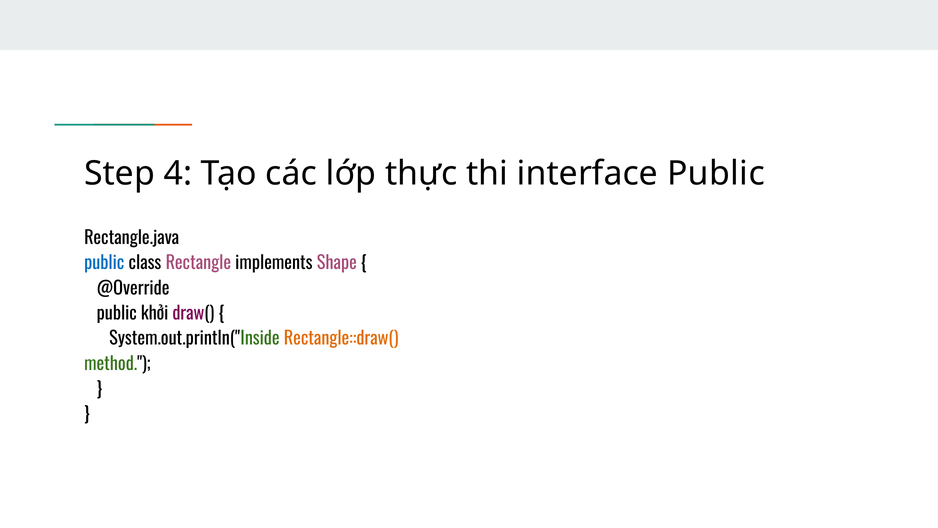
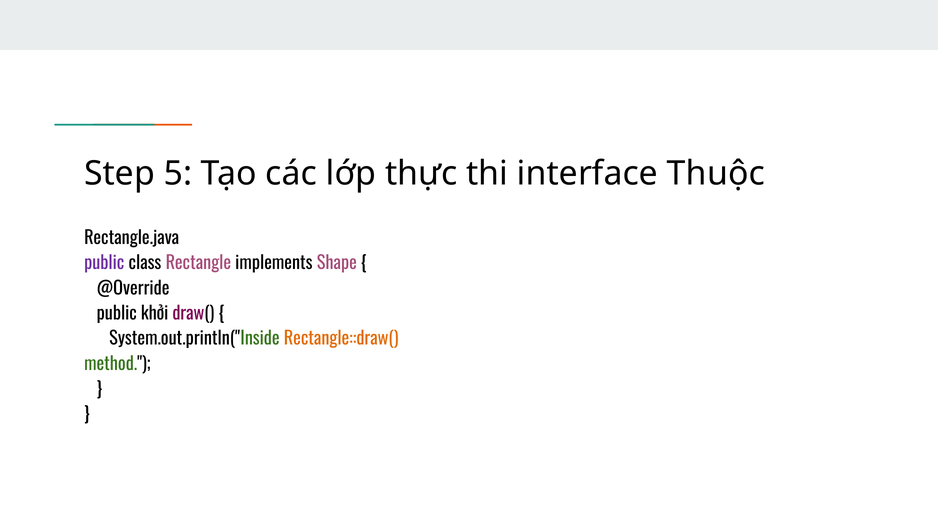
4: 4 -> 5 (178, 173)
interface Public: Public -> Thuộc (716, 173)
public colour: blue -> purple (104, 263)
